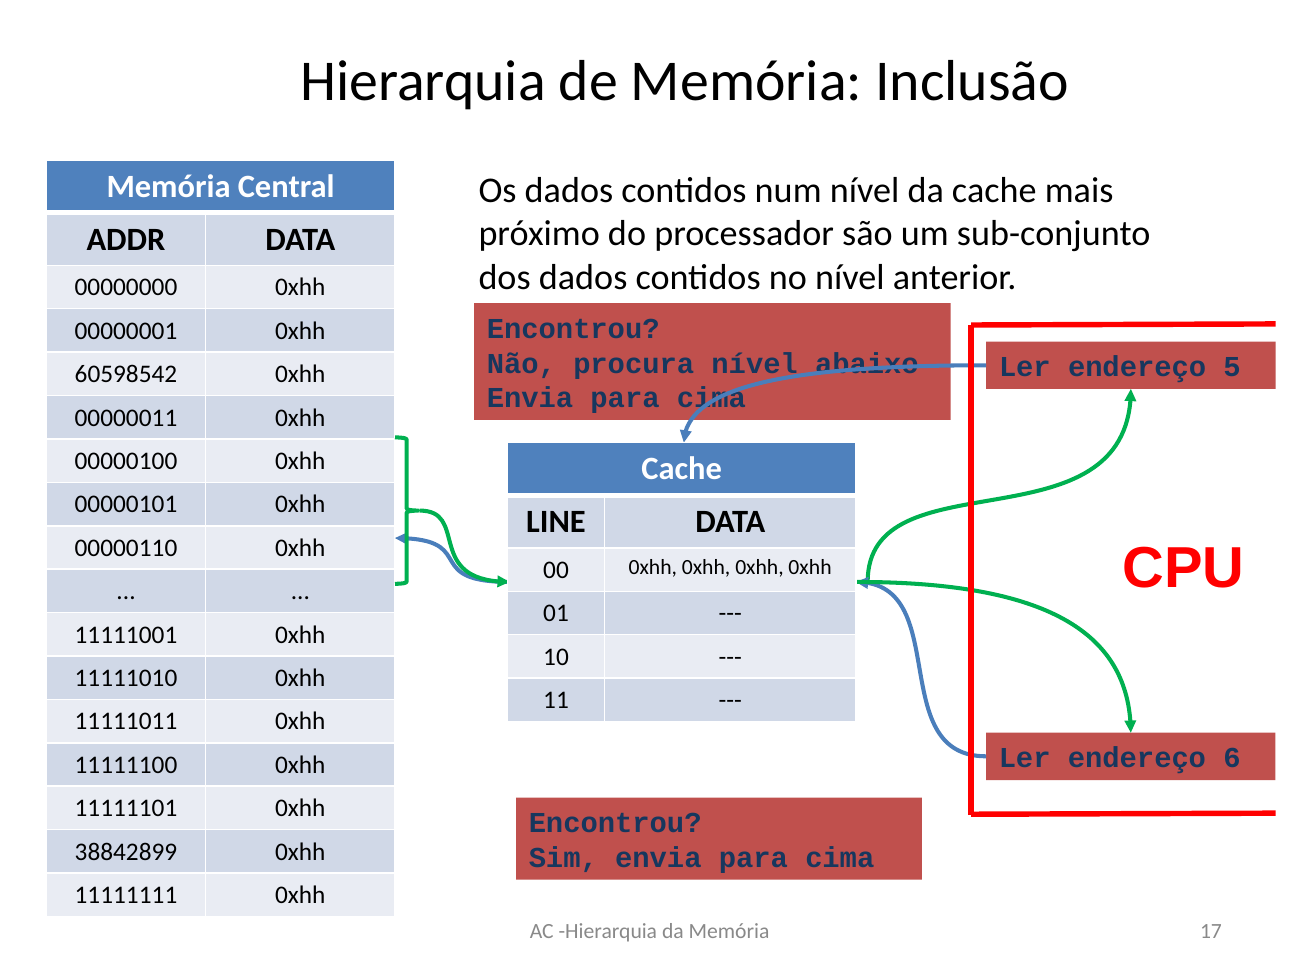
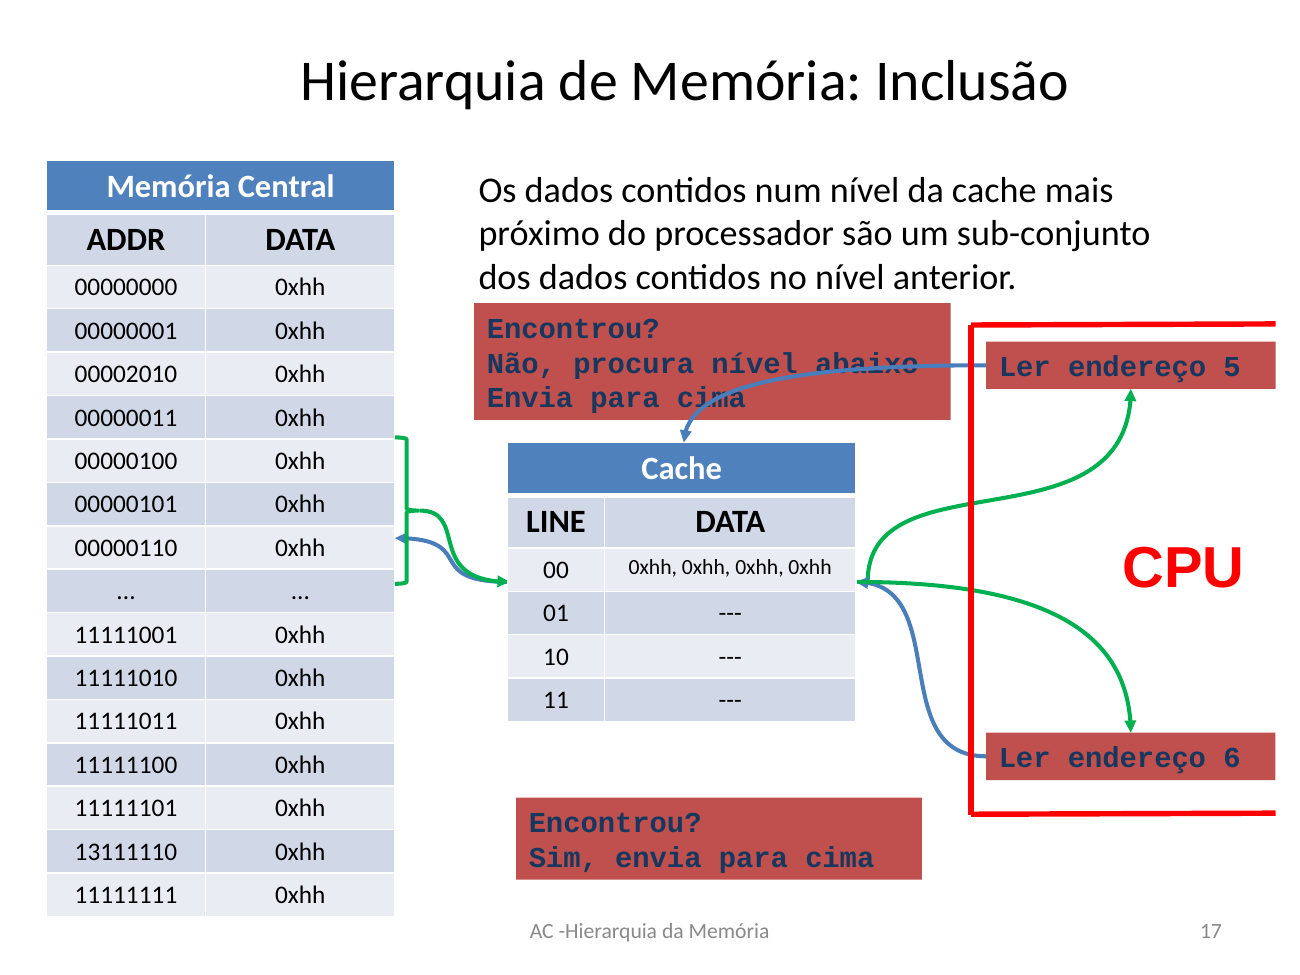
60598542: 60598542 -> 00002010 (126, 374)
38842899: 38842899 -> 13111110 (126, 852)
